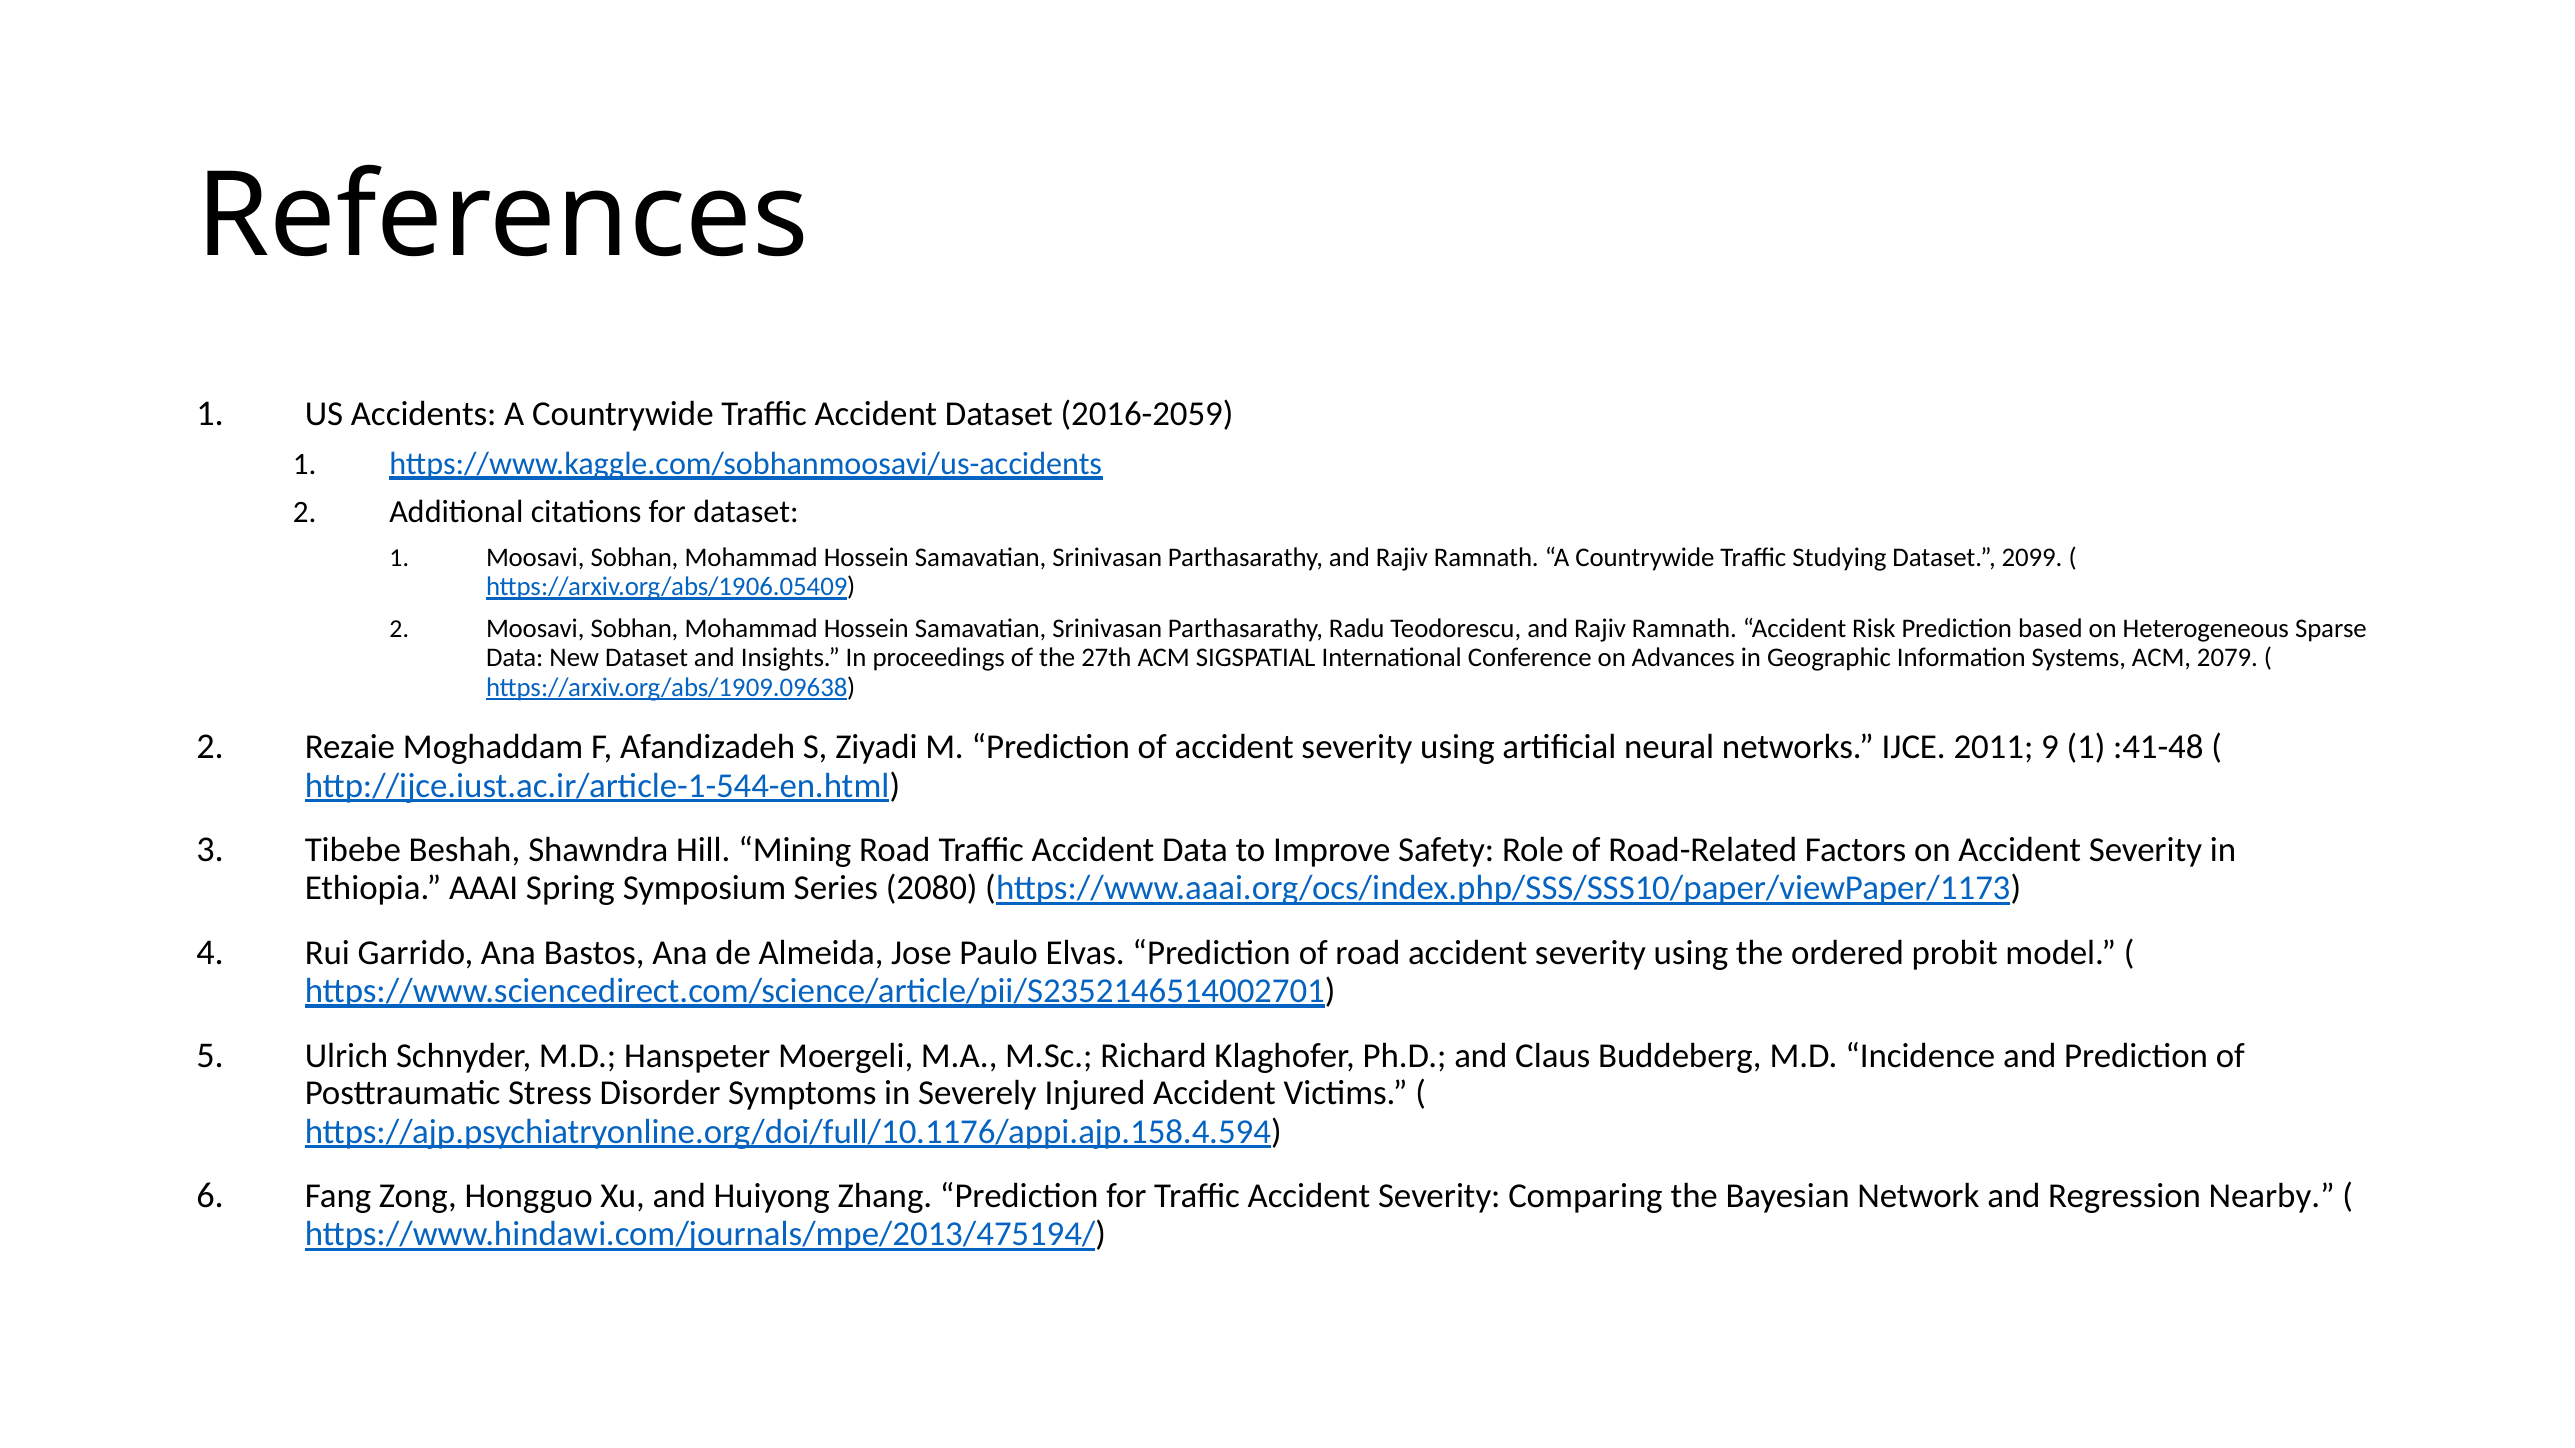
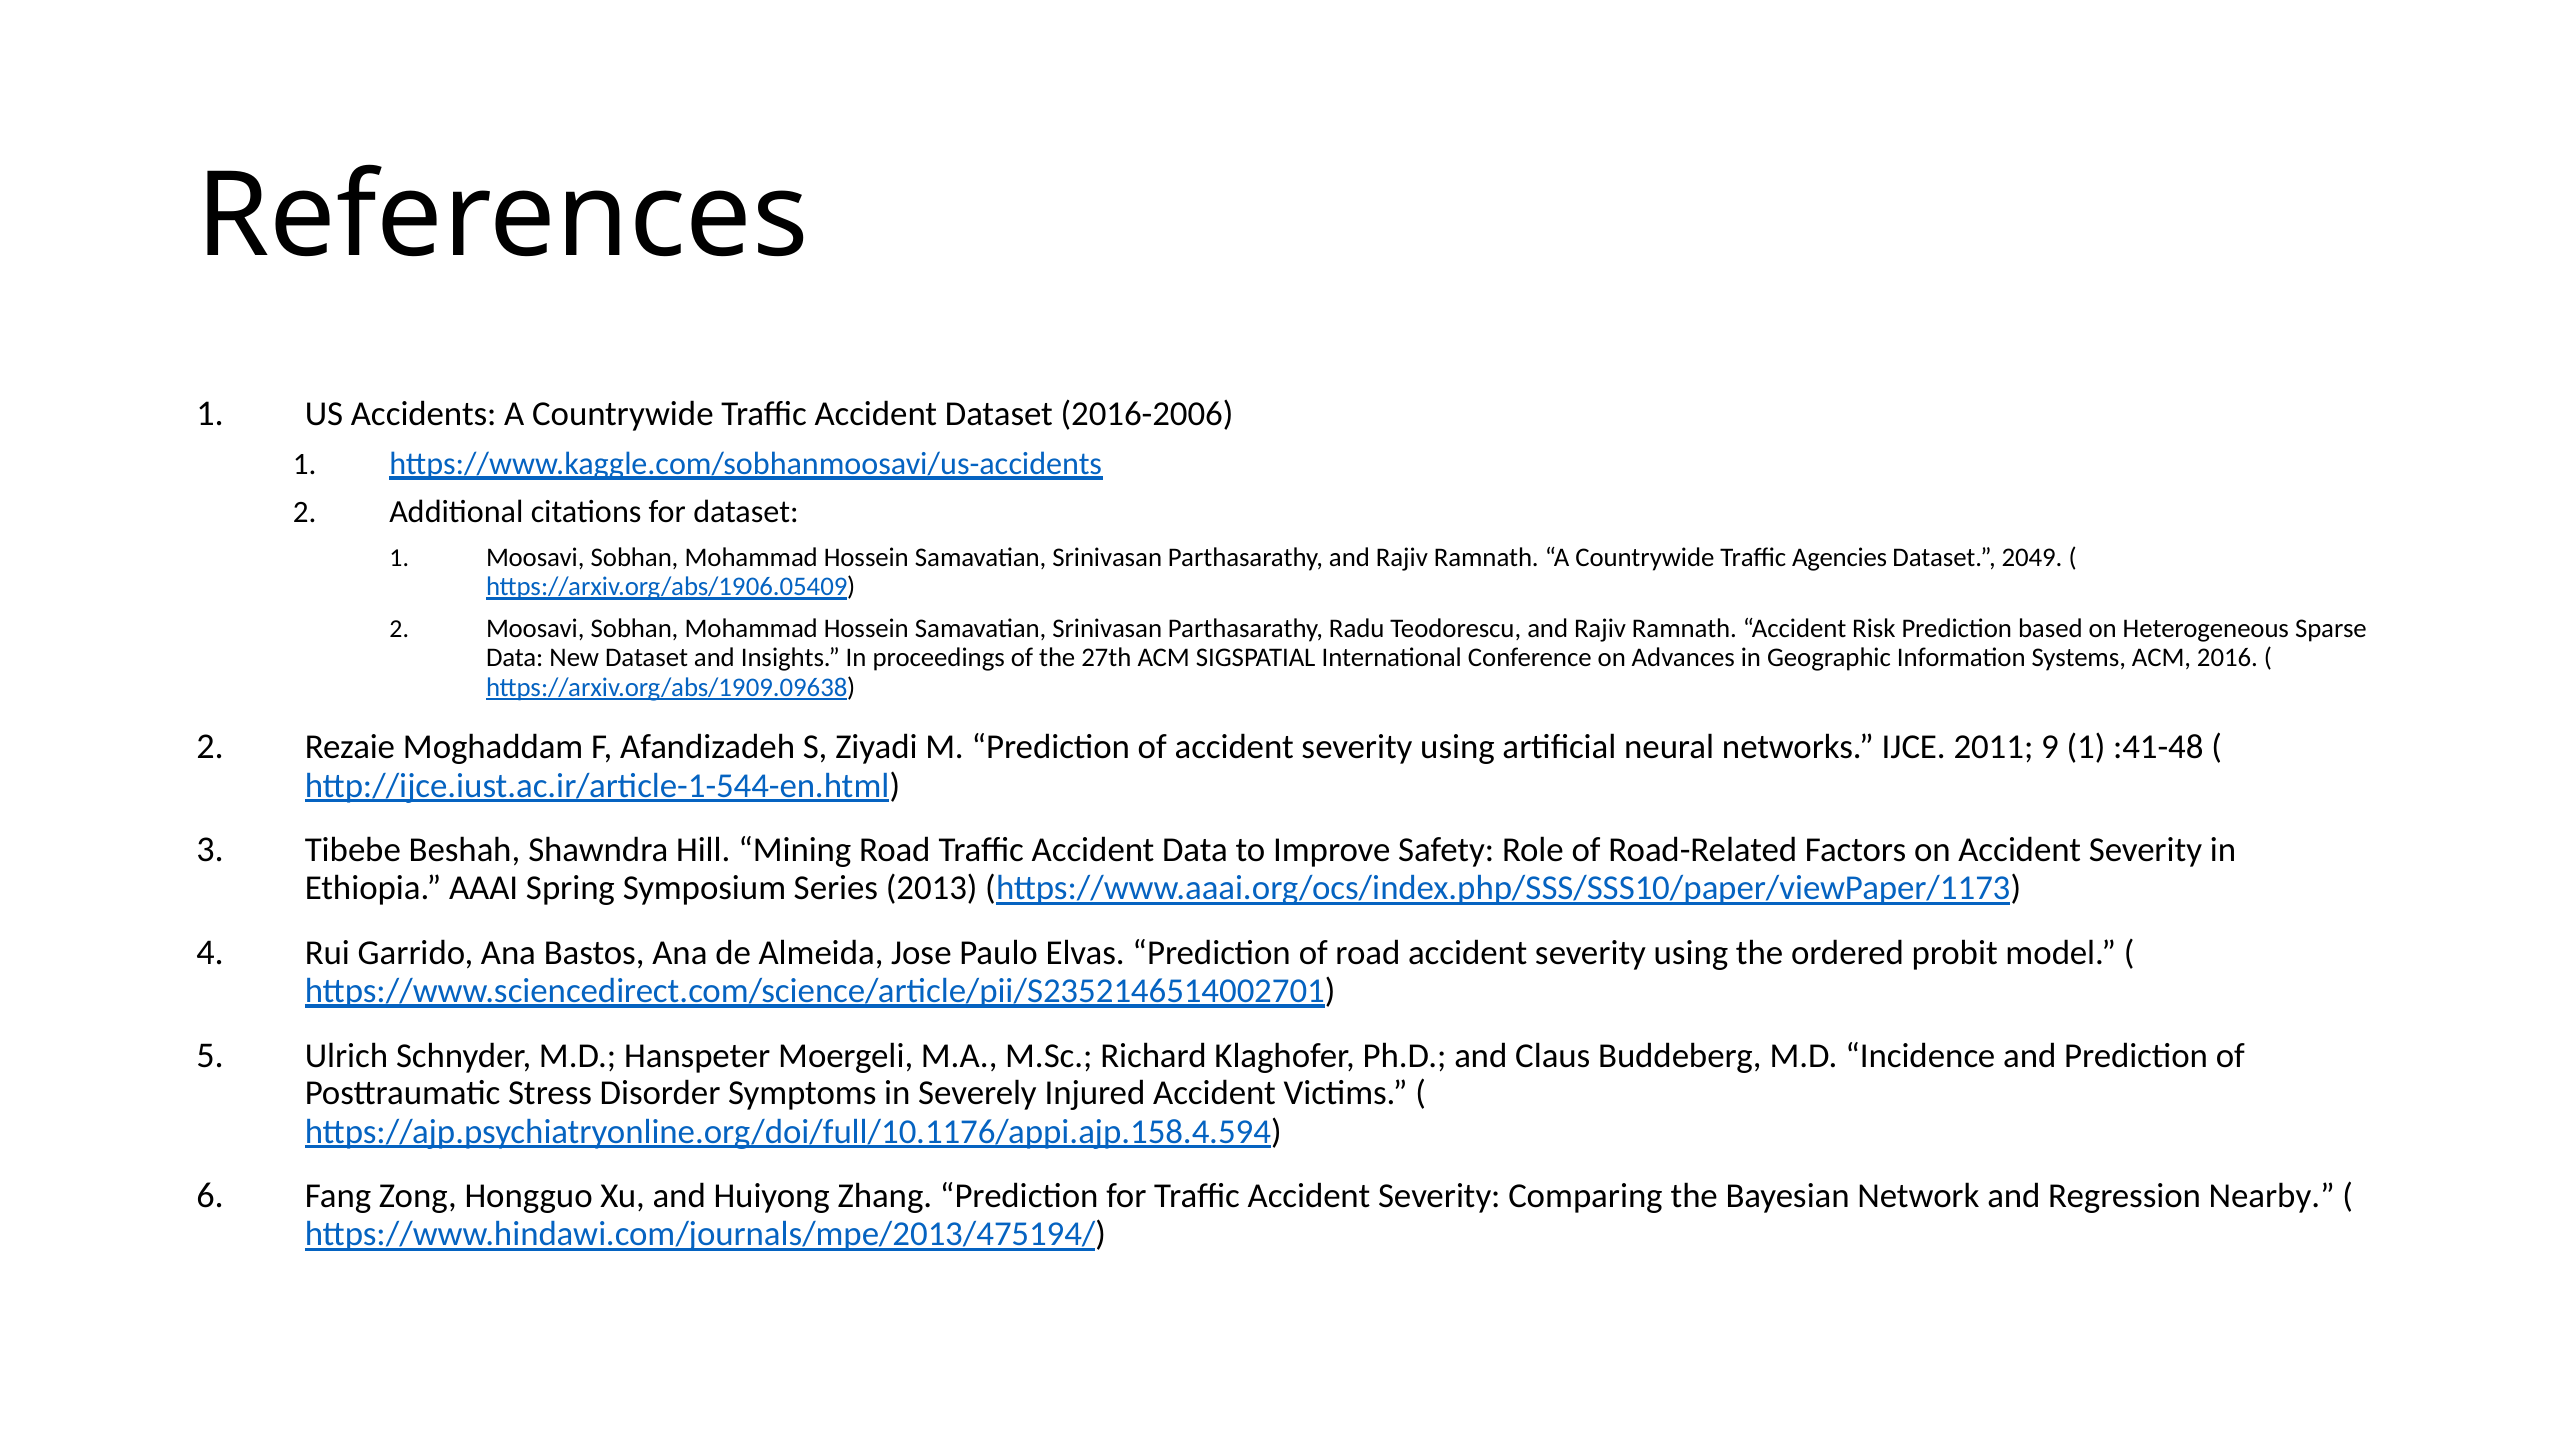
2016-2059: 2016-2059 -> 2016-2006 (1147, 414)
Studying: Studying -> Agencies (1840, 557)
2099: 2099 -> 2049 (2032, 557)
2079: 2079 -> 2016 (2227, 658)
2080: 2080 -> 2013 (932, 889)
